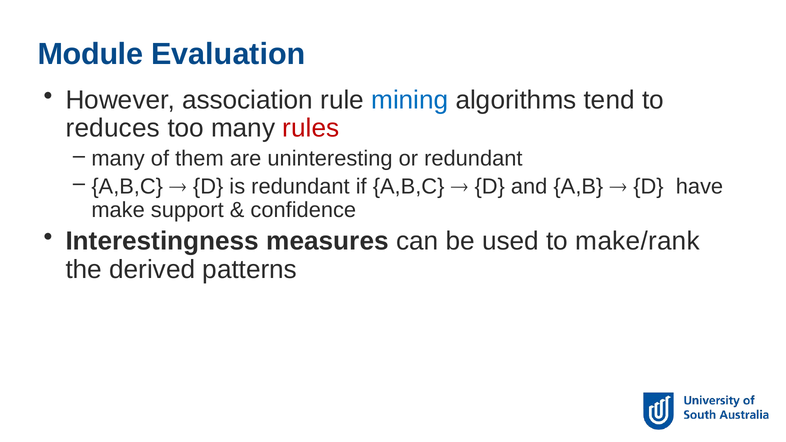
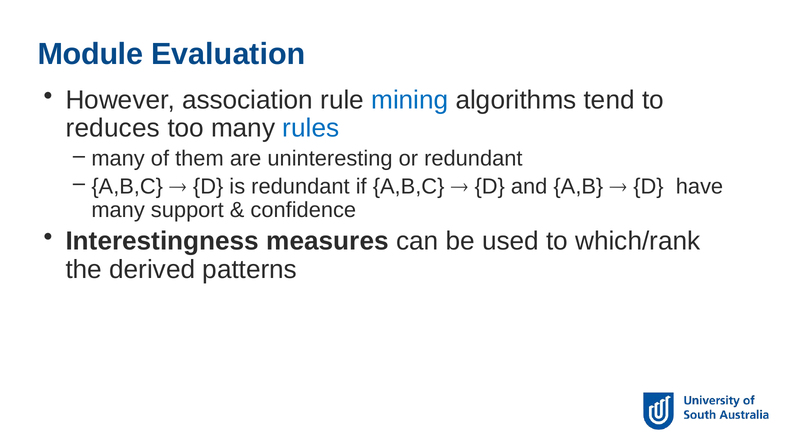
rules colour: red -> blue (311, 128)
make: make -> many (118, 210)
make/rank: make/rank -> which/rank (638, 241)
